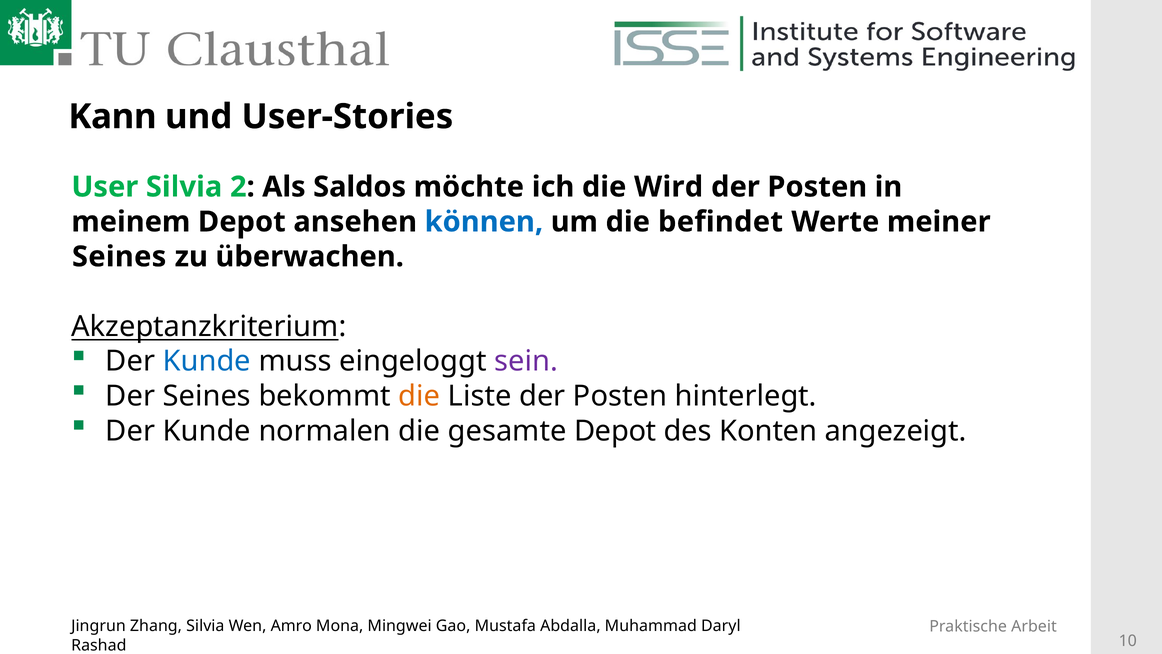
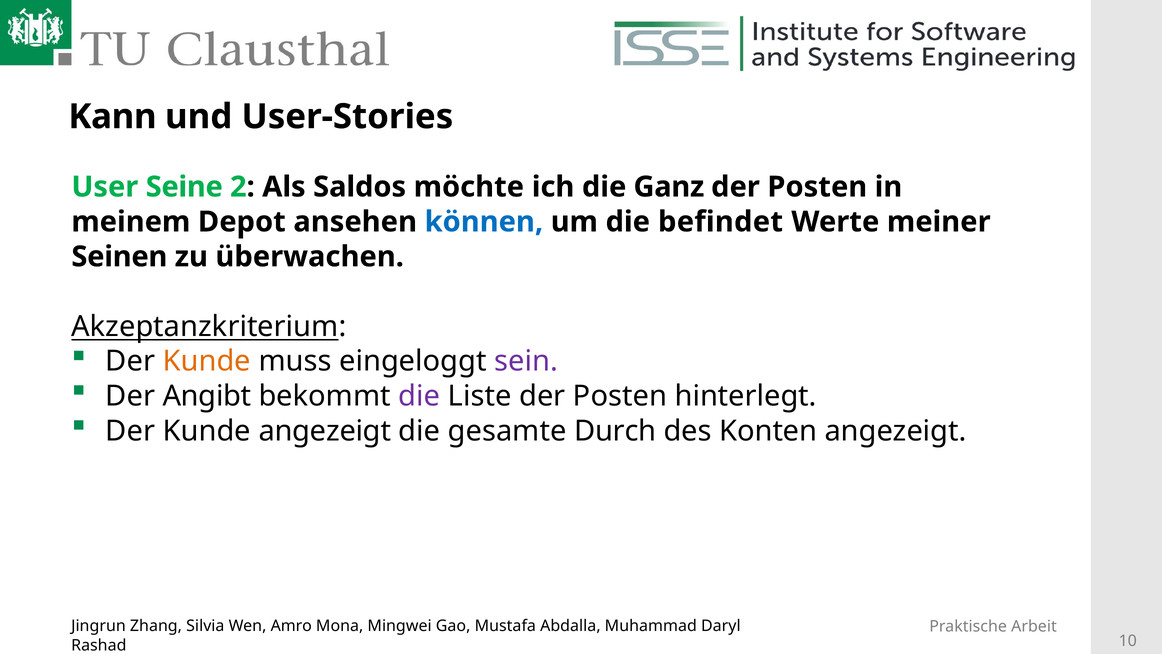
User Silvia: Silvia -> Seine (184, 187)
Wird: Wird -> Ganz (669, 187)
Seines: Seines -> Seinen (119, 257)
Kunde colour: blue -> orange (207, 361)
Der Seines: Seines -> Angibt (207, 396)
die colour: orange -> purple (419, 396)
Kunde normalen: normalen -> angezeigt (325, 431)
gesamte Depot: Depot -> Durch (615, 431)
